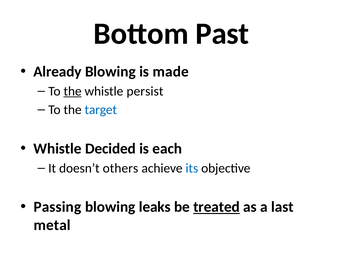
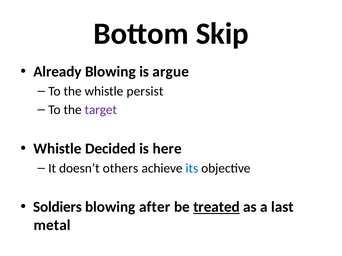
Past: Past -> Skip (222, 34)
made: made -> argue (171, 72)
the underline: present -> none (73, 91)
target colour: blue -> purple (101, 110)
each: each -> here (167, 149)
Passing: Passing -> Soldiers (58, 207)
leaks: leaks -> after (155, 207)
